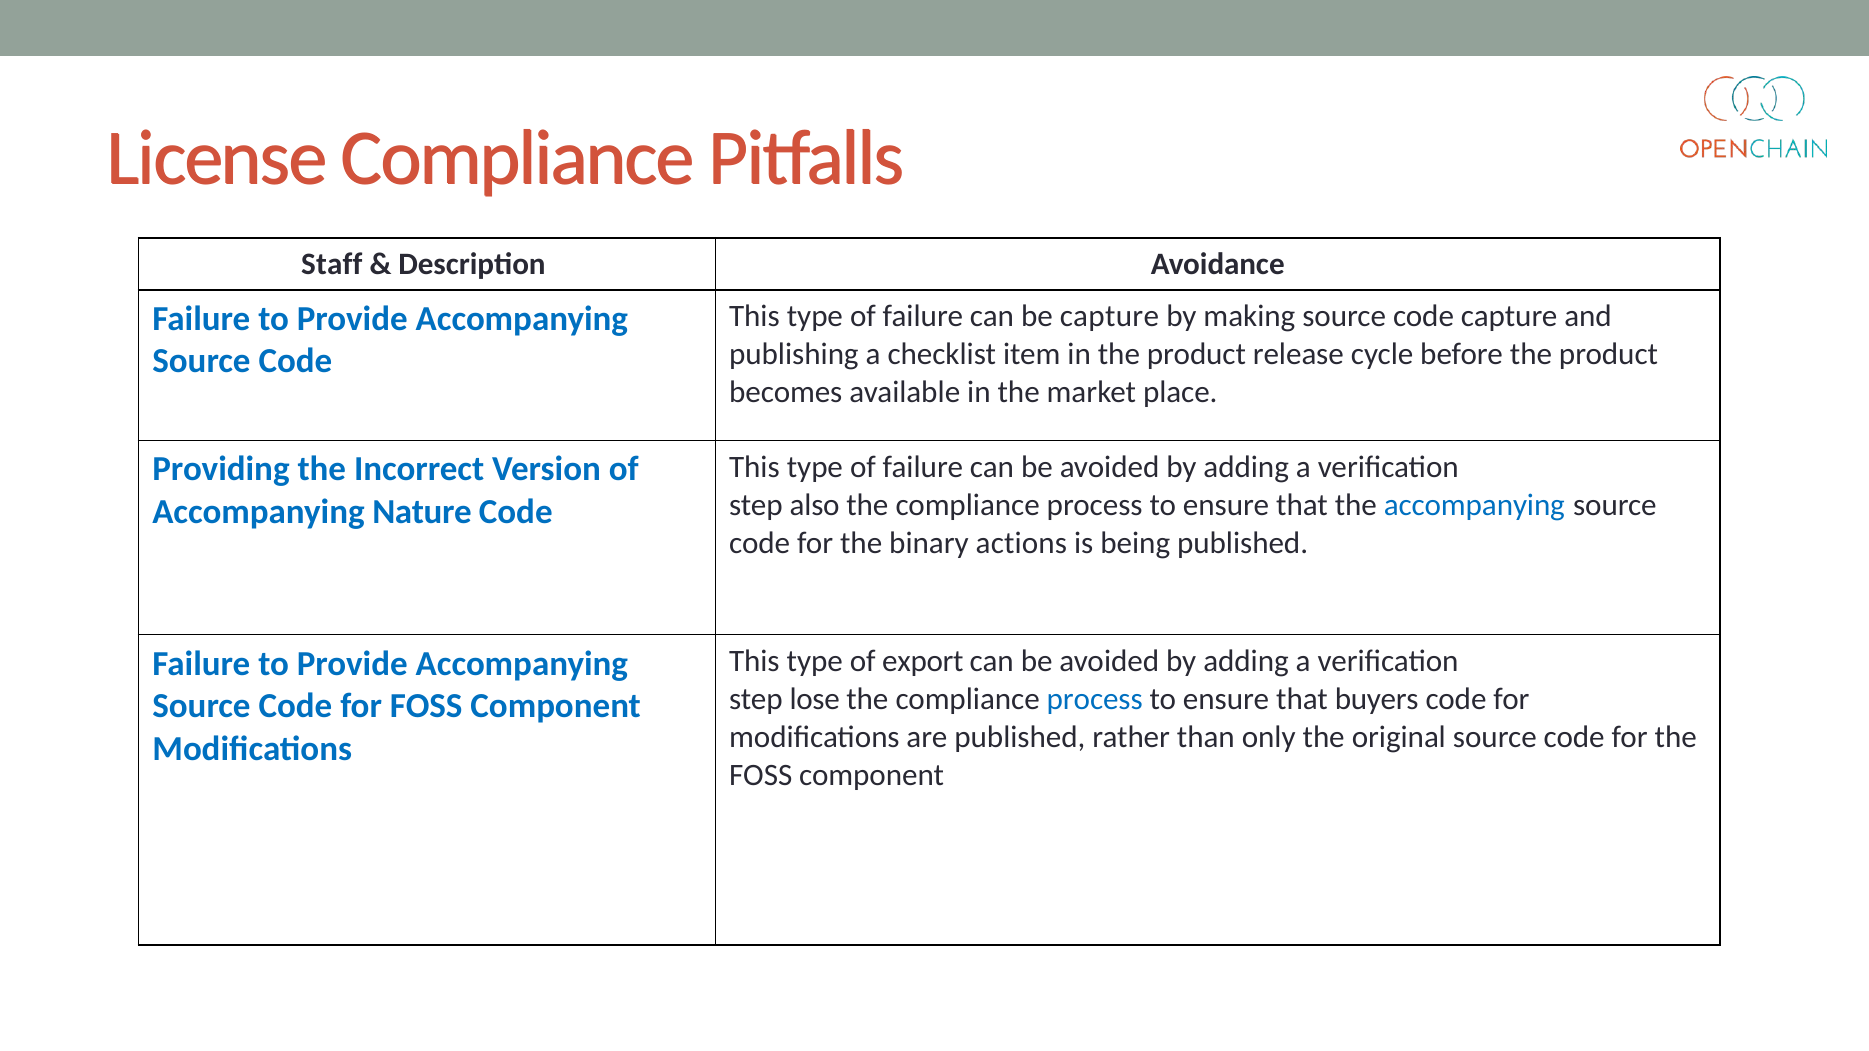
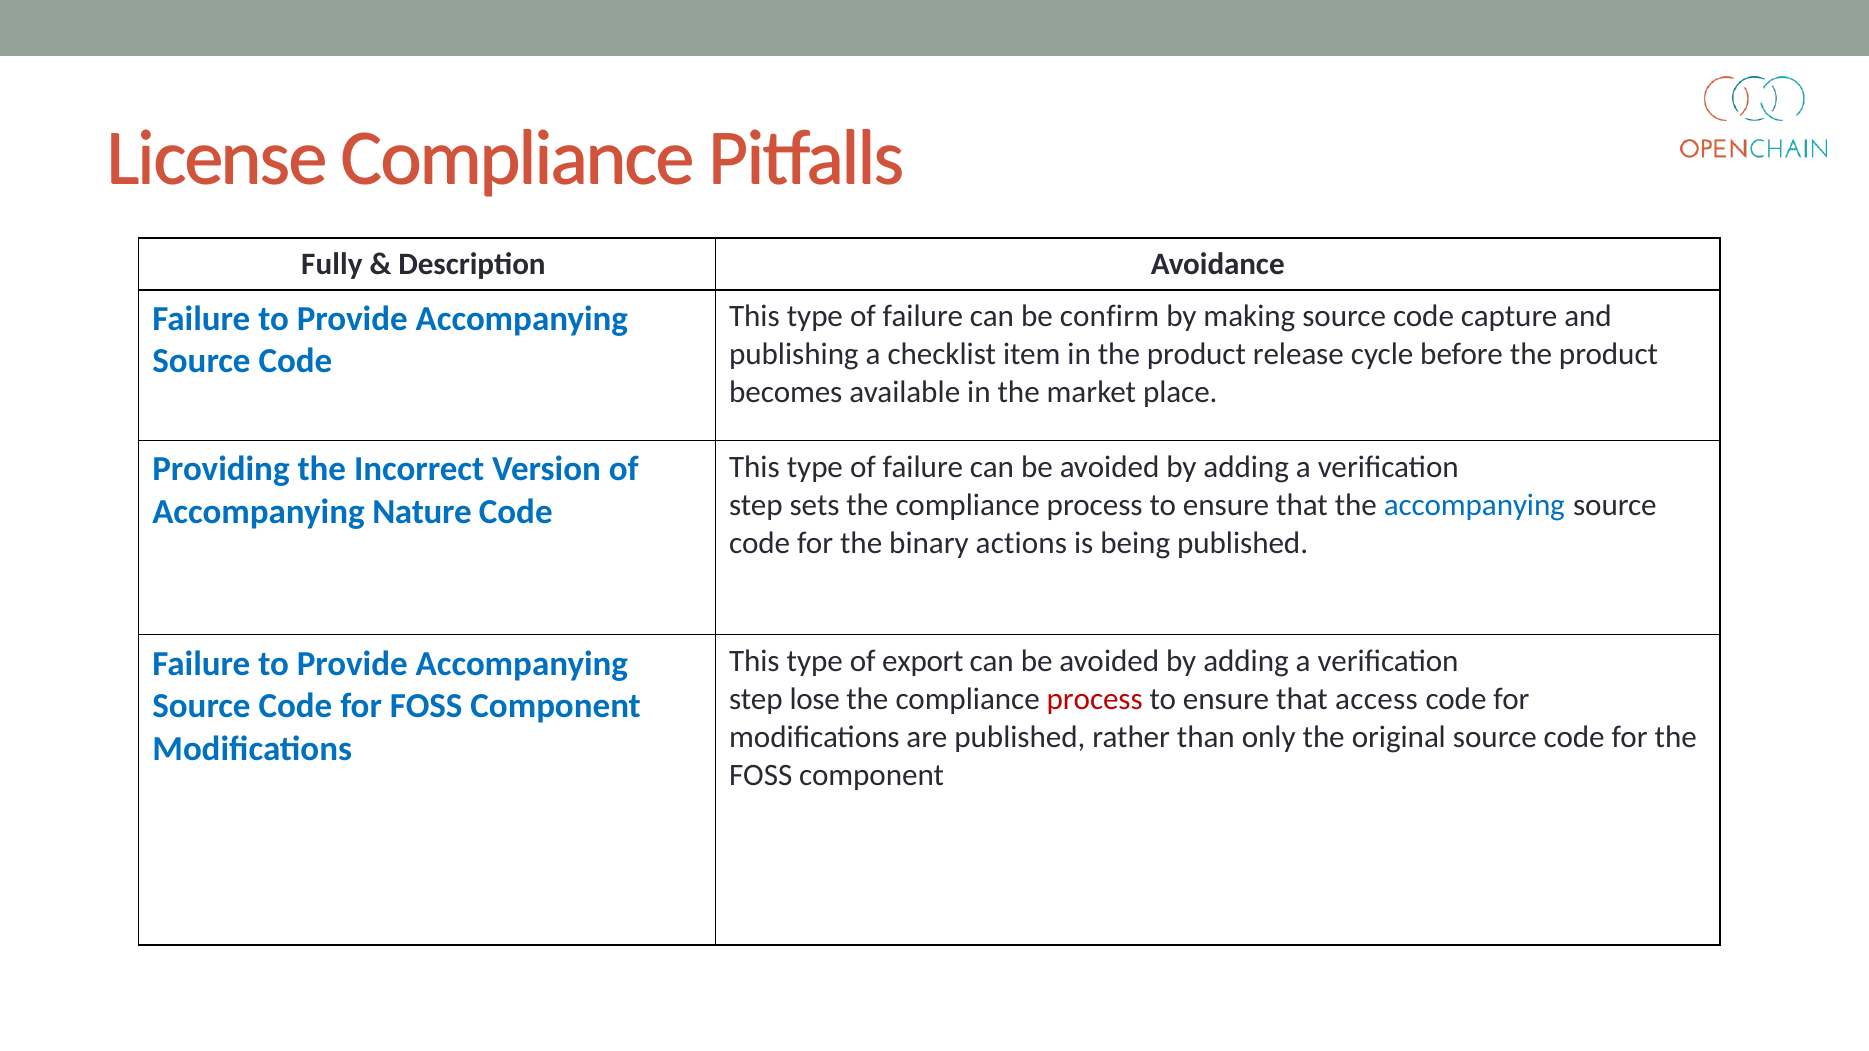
Staff: Staff -> Fully (332, 264)
be capture: capture -> confirm (1109, 316)
also: also -> sets (815, 505)
process colour: blue -> red (1095, 699)
buyers: buyers -> access (1376, 699)
